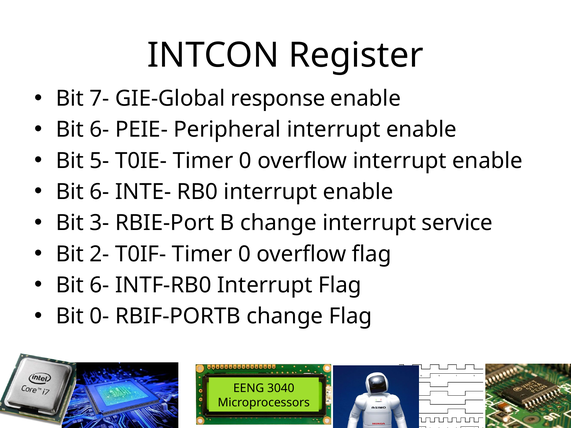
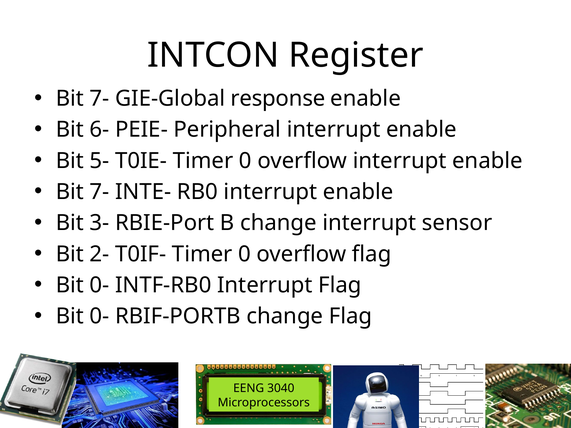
6-: 6- -> 7- (99, 192)
service: service -> sensor (457, 223)
6-: 6- -> 0- (99, 285)
